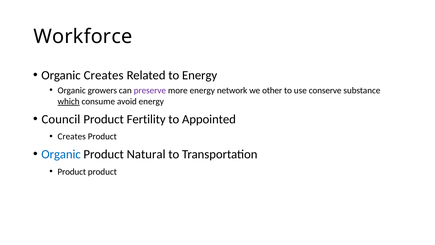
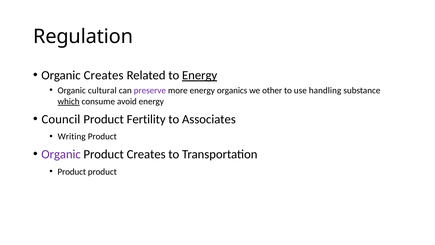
Workforce: Workforce -> Regulation (83, 37)
Energy underline: none -> present (200, 75)
growers: growers -> cultural (102, 90)
network: network -> organics (232, 90)
conserve: conserve -> handling (325, 90)
Appointed: Appointed -> Associates (209, 119)
Creates: Creates -> Writing (72, 136)
Organic colour: blue -> purple (61, 154)
Product Natural: Natural -> Creates (146, 154)
